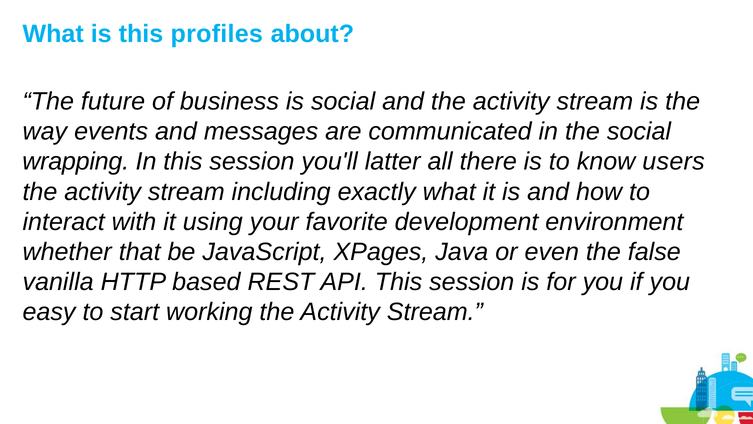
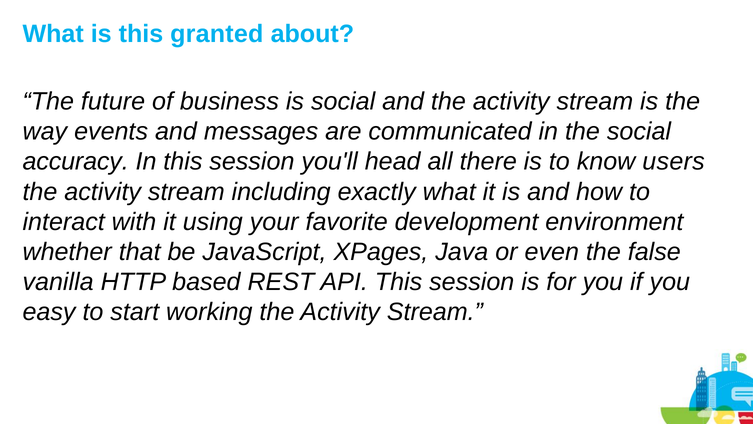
profiles: profiles -> granted (217, 34)
wrapping: wrapping -> accuracy (76, 162)
latter: latter -> head (393, 162)
